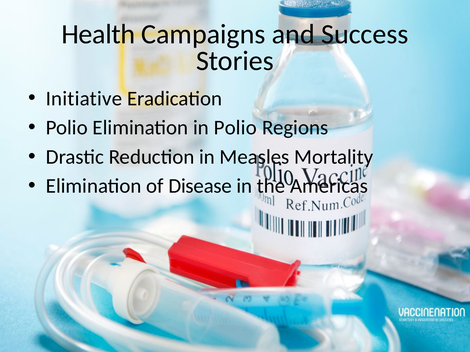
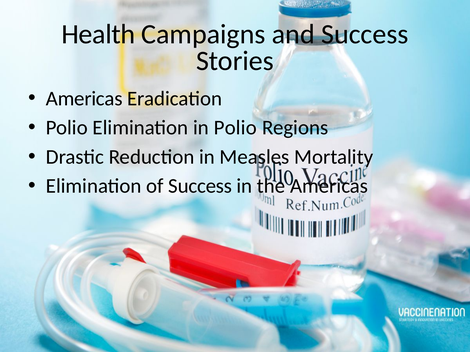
Initiative: Initiative -> Americas (84, 99)
of Disease: Disease -> Success (200, 186)
